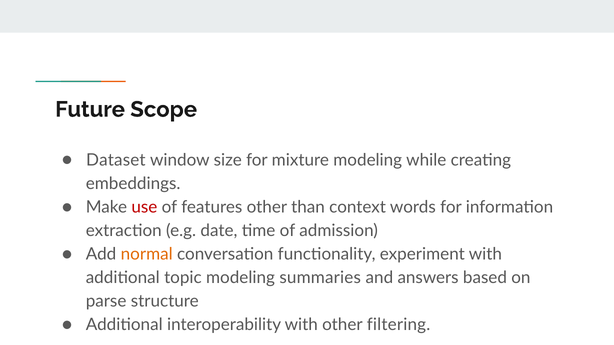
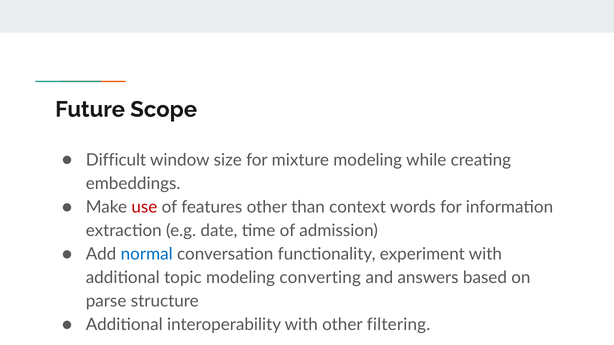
Dataset: Dataset -> Difficult (116, 160)
normal colour: orange -> blue (147, 254)
summaries: summaries -> converting (320, 278)
